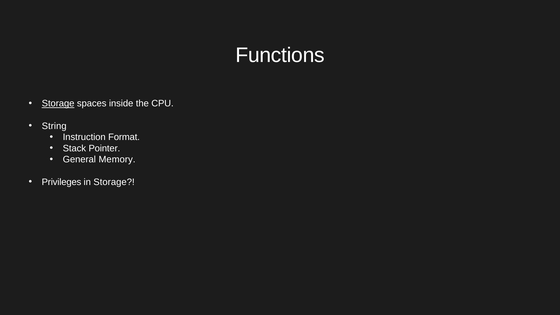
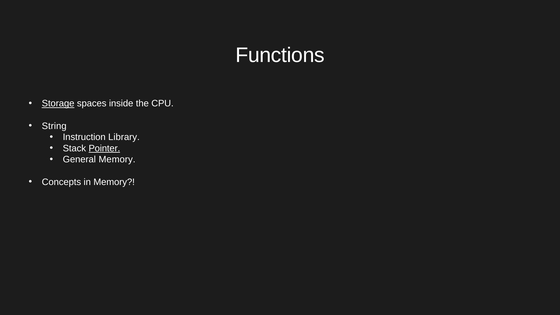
Format: Format -> Library (124, 137)
Pointer underline: none -> present (104, 148)
Privileges: Privileges -> Concepts (61, 182)
in Storage: Storage -> Memory (114, 182)
